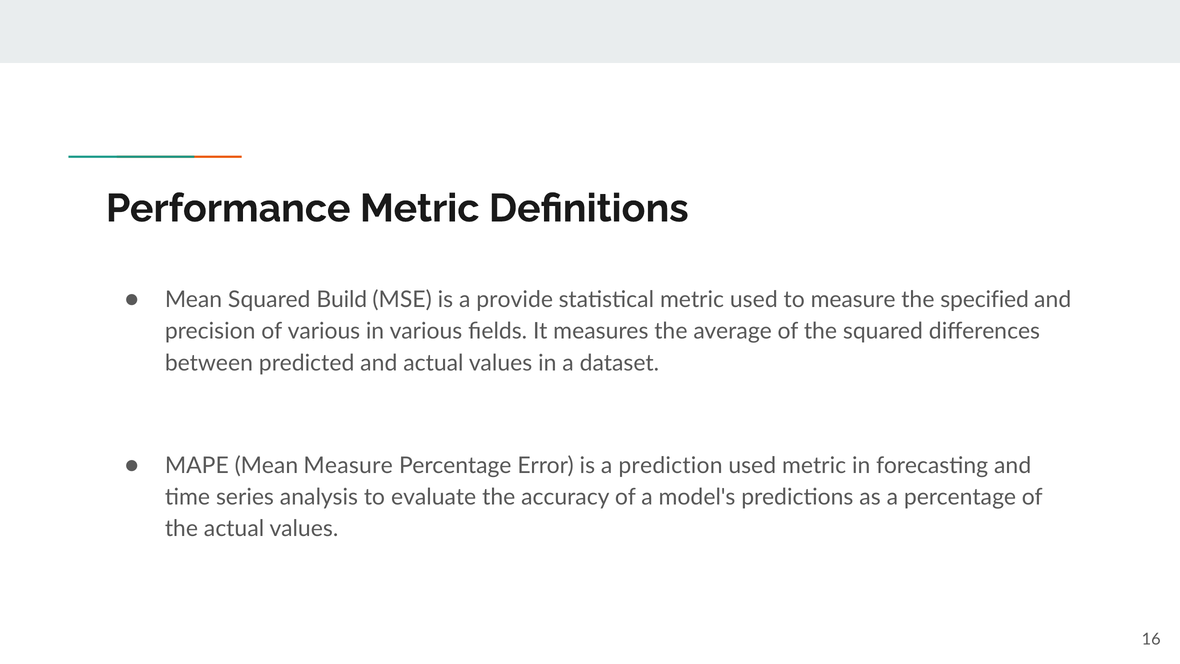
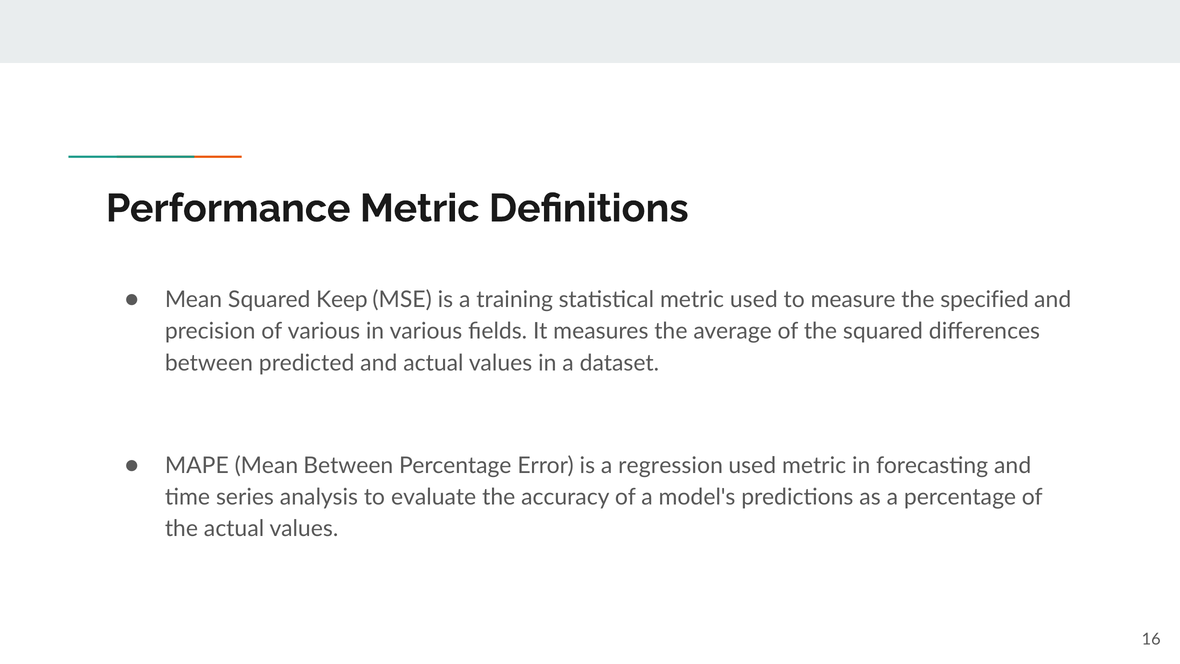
Build: Build -> Keep (342, 300)
provide: provide -> training (515, 300)
Mean Measure: Measure -> Between (348, 465)
prediction: prediction -> regression (671, 465)
